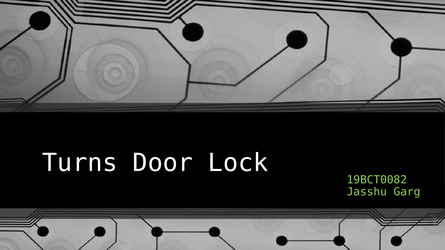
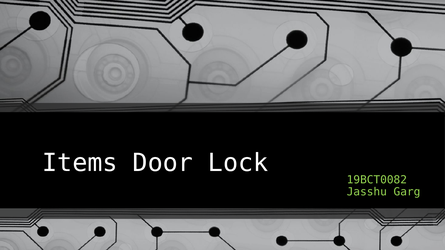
Turns: Turns -> Items (80, 163)
